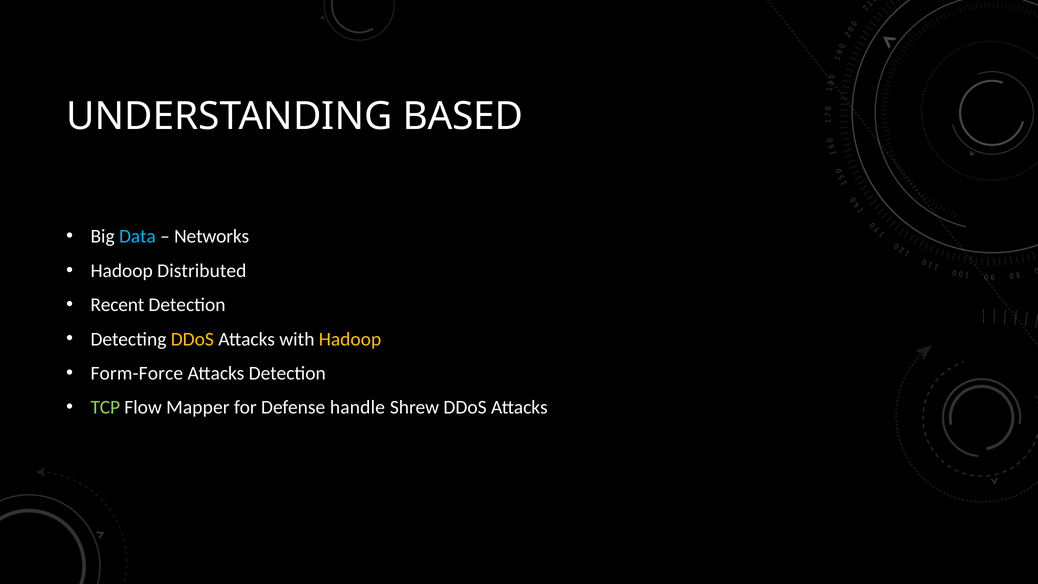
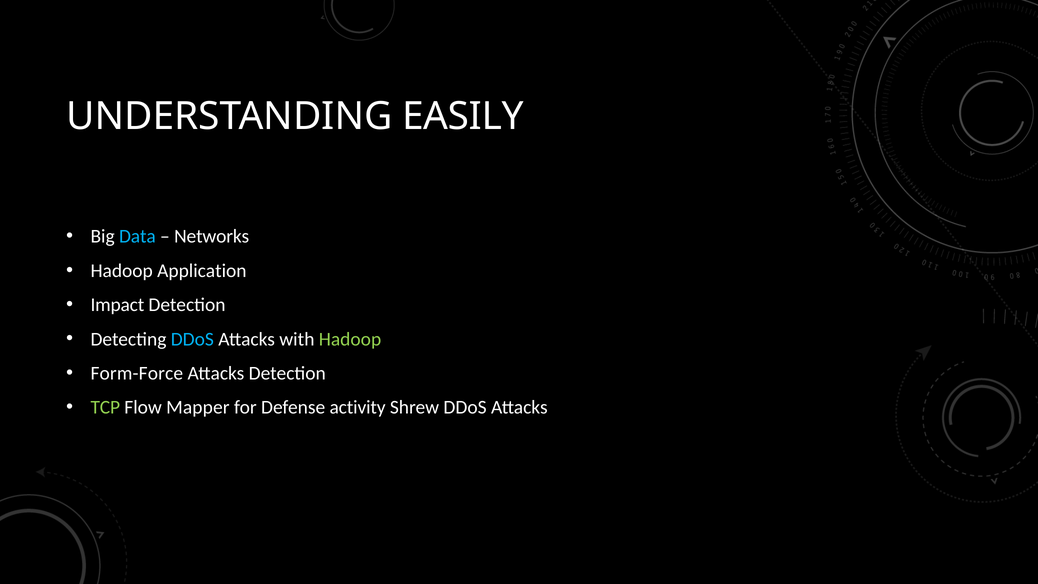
BASED: BASED -> EASILY (463, 117)
Distributed: Distributed -> Application (202, 271)
Recent: Recent -> Impact (117, 305)
DDoS colour: yellow -> light blue (192, 339)
Hadoop colour: yellow -> light green (350, 339)
handle: handle -> activity (358, 407)
